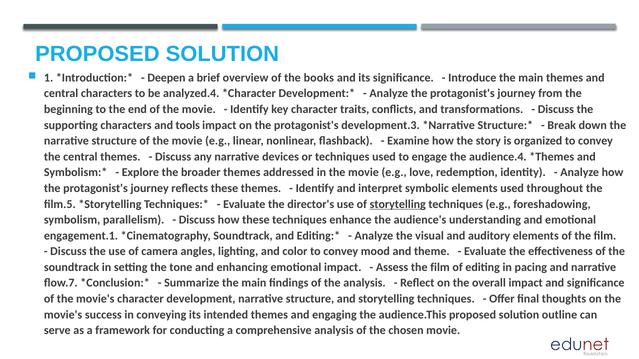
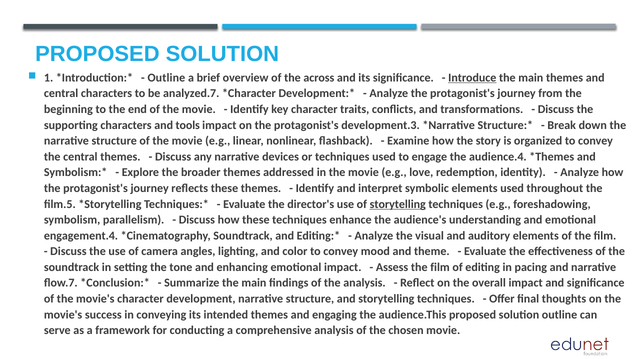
Deepen: Deepen -> Outline (166, 78)
books: books -> across (319, 78)
Introduce underline: none -> present (472, 78)
analyzed.4: analyzed.4 -> analyzed.7 (191, 94)
engagement.1: engagement.1 -> engagement.4 (81, 236)
